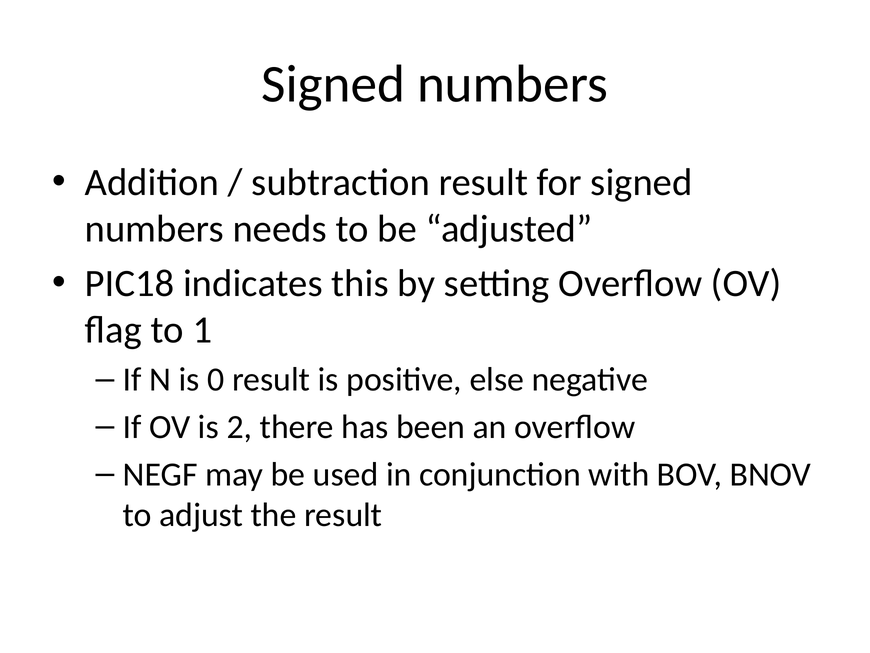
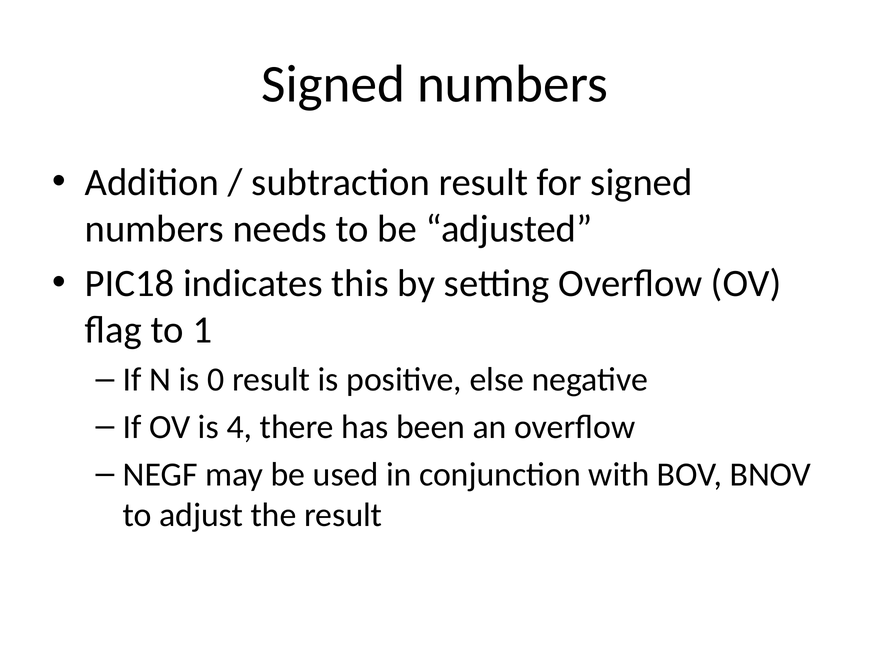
2: 2 -> 4 (239, 427)
